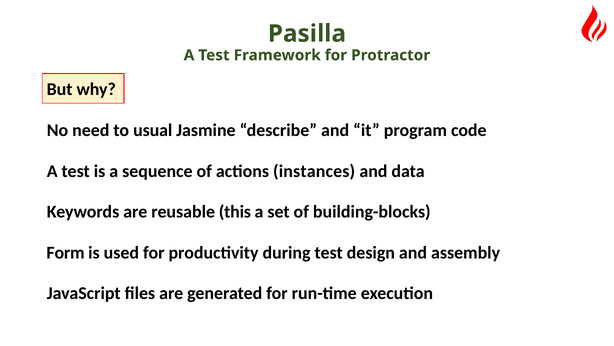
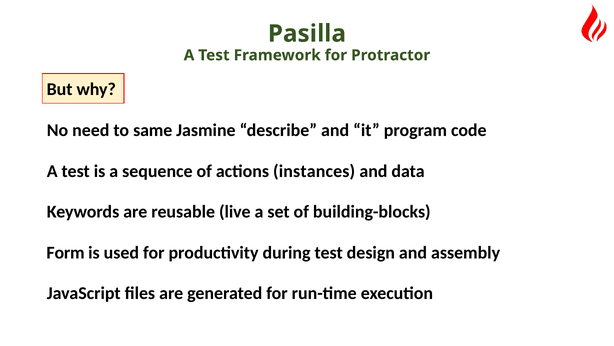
usual: usual -> same (153, 130)
this: this -> live (235, 212)
